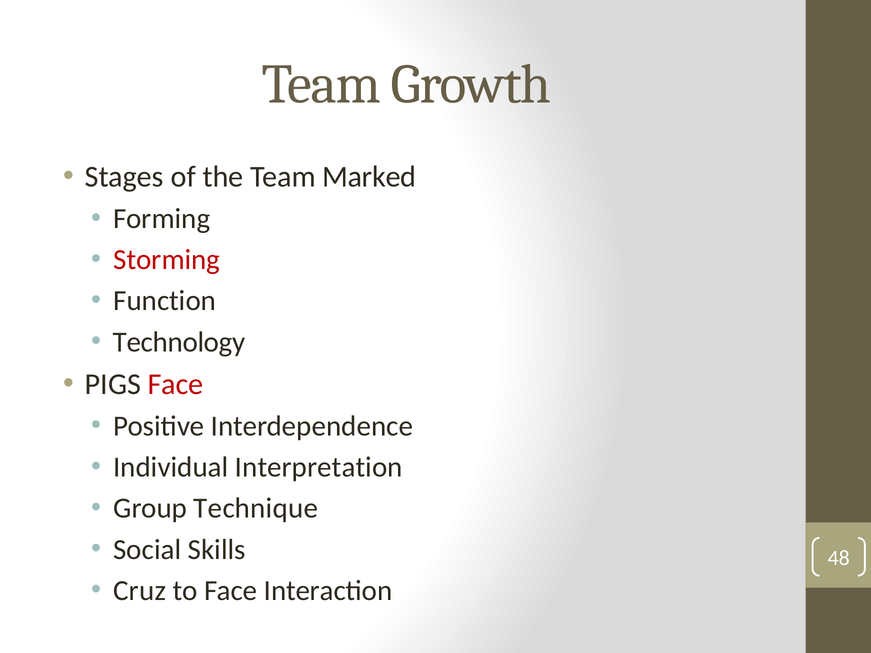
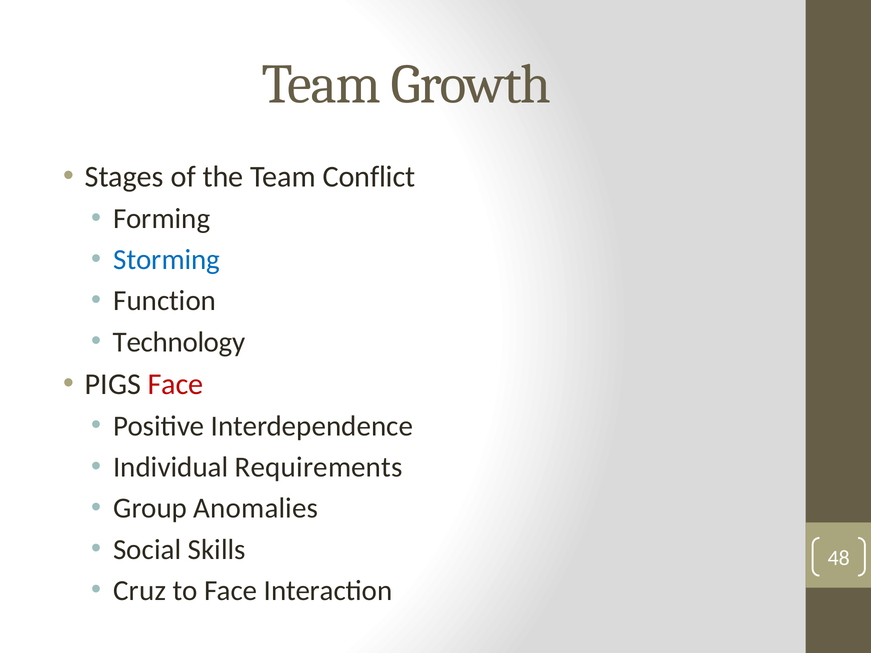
Marked: Marked -> Conflict (369, 177)
Storming colour: red -> blue (167, 260)
Interpretation: Interpretation -> Requirements (319, 467)
Technique: Technique -> Anomalies (256, 509)
